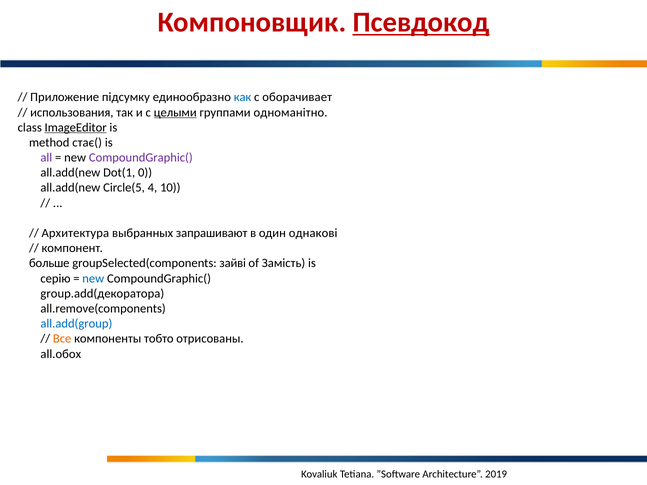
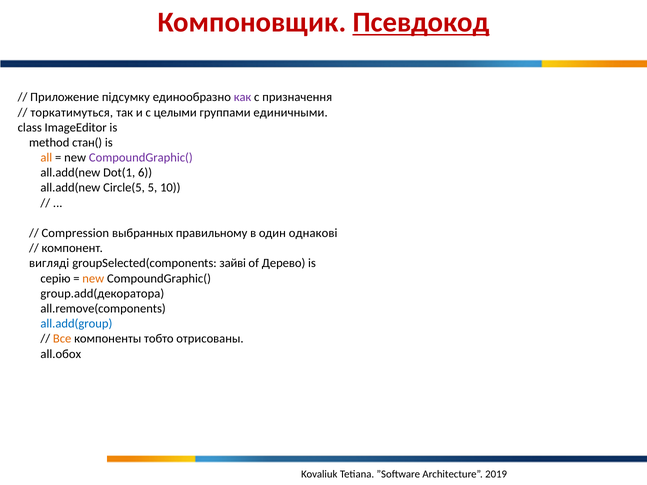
как colour: blue -> purple (243, 97)
оборачивает: оборачивает -> призначення (297, 97)
использования: использования -> торкатимуться (72, 112)
целыми underline: present -> none (175, 112)
одноманітно: одноманітно -> единичными (291, 112)
ImageEditor underline: present -> none (76, 128)
стає(: стає( -> стан( (87, 143)
all colour: purple -> orange (46, 158)
0: 0 -> 6 (145, 173)
4: 4 -> 5 (152, 188)
Архитектура: Архитектура -> Compression (75, 233)
запрашивают: запрашивают -> правильному (212, 233)
больше: больше -> вигляді (49, 263)
Замість: Замість -> Дерево (284, 263)
new colour: blue -> orange (93, 279)
